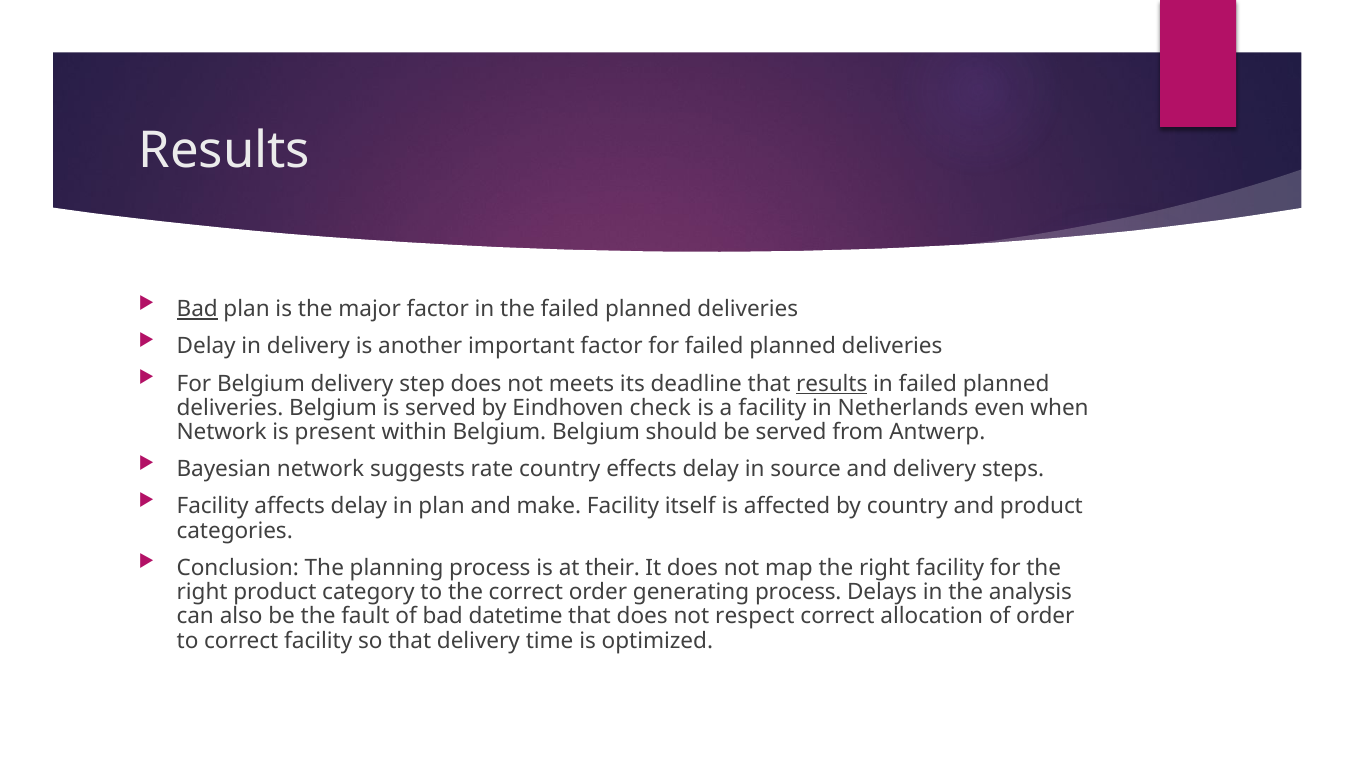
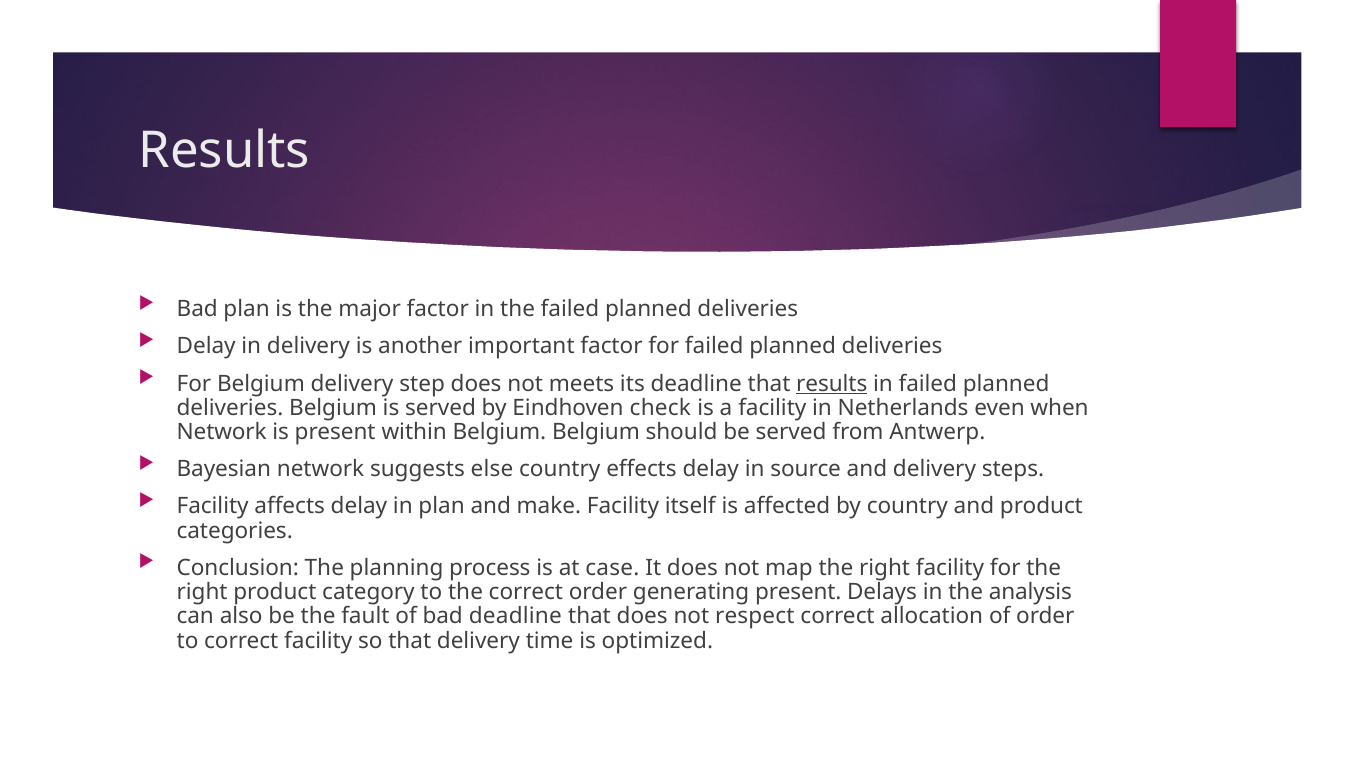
Bad underline: present -> none (197, 310)
rate: rate -> else (492, 469)
their: their -> case (612, 568)
generating process: process -> present (798, 592)
bad datetime: datetime -> deadline (515, 617)
